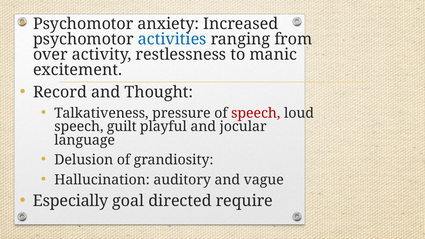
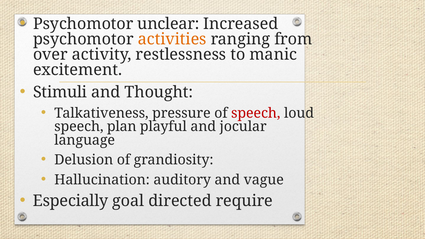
anxiety: anxiety -> unclear (168, 24)
activities colour: blue -> orange (172, 39)
Record: Record -> Stimuli (60, 92)
guilt: guilt -> plan (122, 127)
